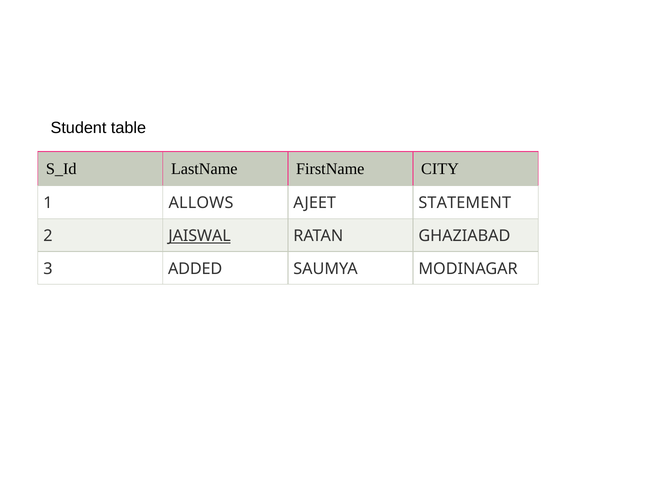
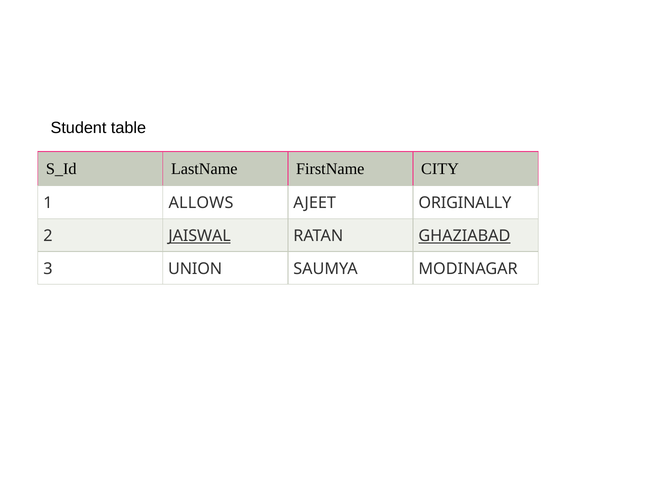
STATEMENT: STATEMENT -> ORIGINALLY (465, 203)
GHAZIABAD underline: none -> present (464, 236)
ADDED: ADDED -> UNION (195, 269)
